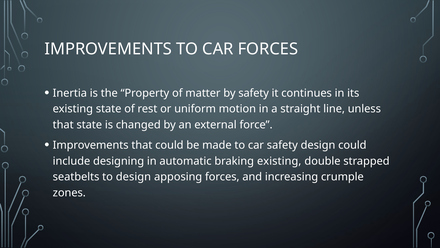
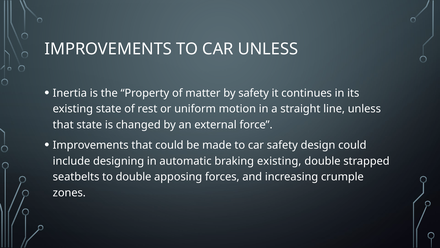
CAR FORCES: FORCES -> UNLESS (268, 49)
to design: design -> double (134, 177)
